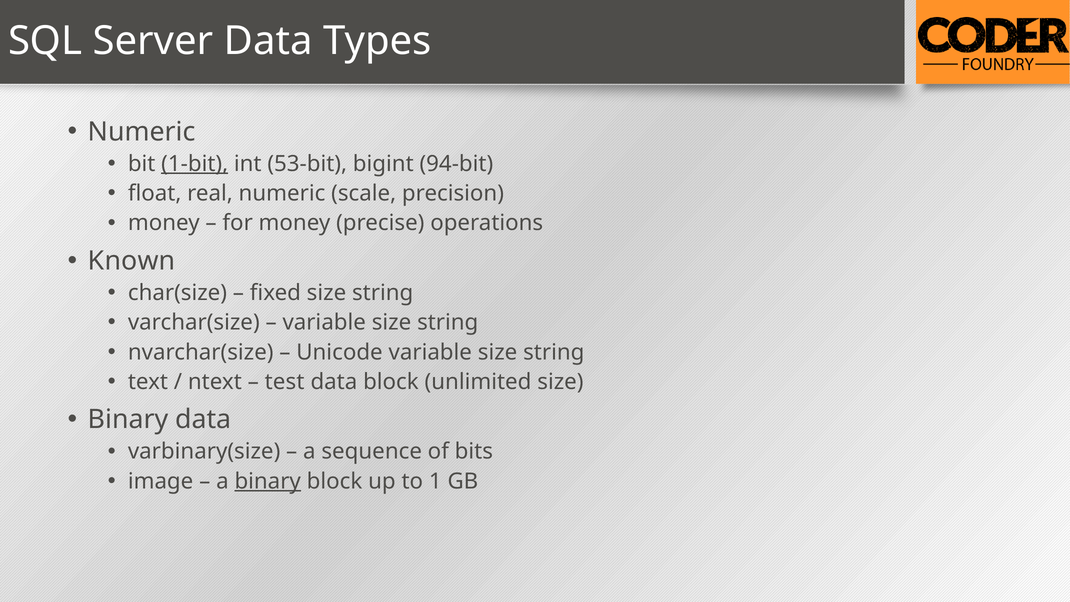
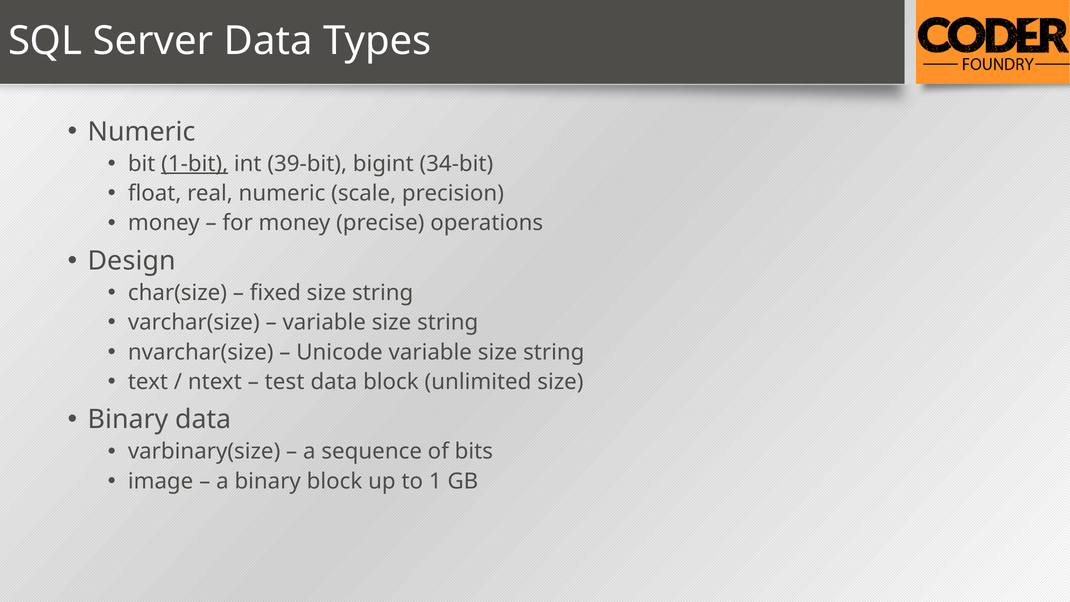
53-bit: 53-bit -> 39-bit (307, 164)
94-bit: 94-bit -> 34-bit (456, 164)
Known: Known -> Design (132, 261)
binary underline: present -> none (268, 481)
